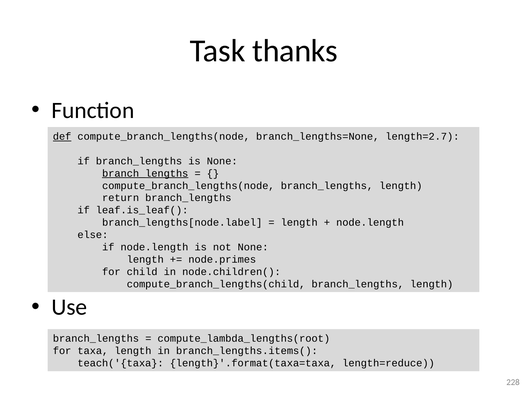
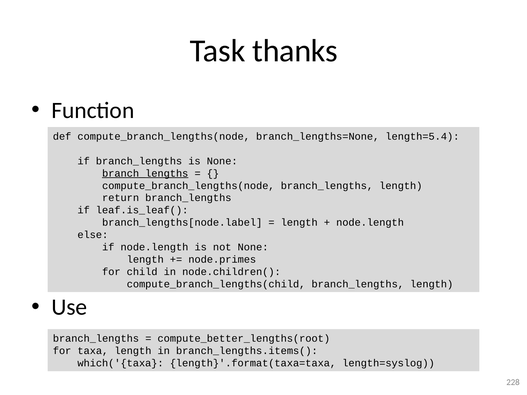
def underline: present -> none (62, 137)
length=2.7: length=2.7 -> length=5.4 (422, 137)
compute_lambda_lengths(root: compute_lambda_lengths(root -> compute_better_lengths(root (244, 339)
teach('{taxa: teach('{taxa -> which('{taxa (121, 363)
length=reduce: length=reduce -> length=syslog (388, 363)
